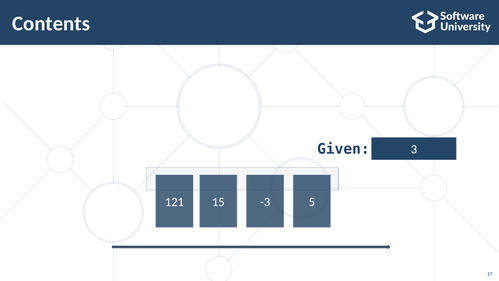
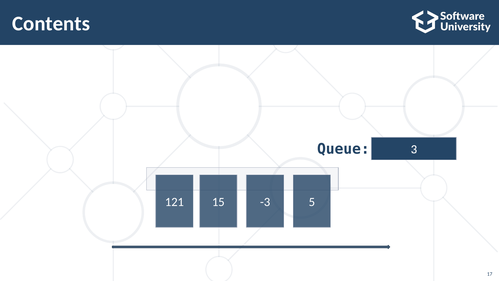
Given: Given -> Queue (343, 149)
